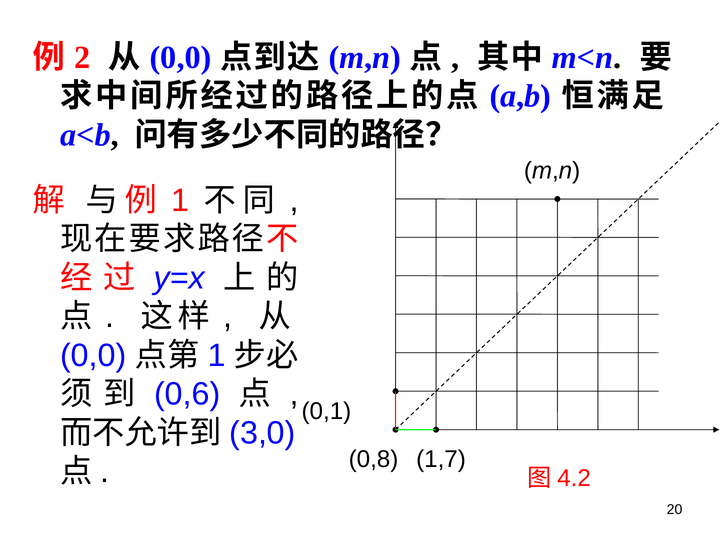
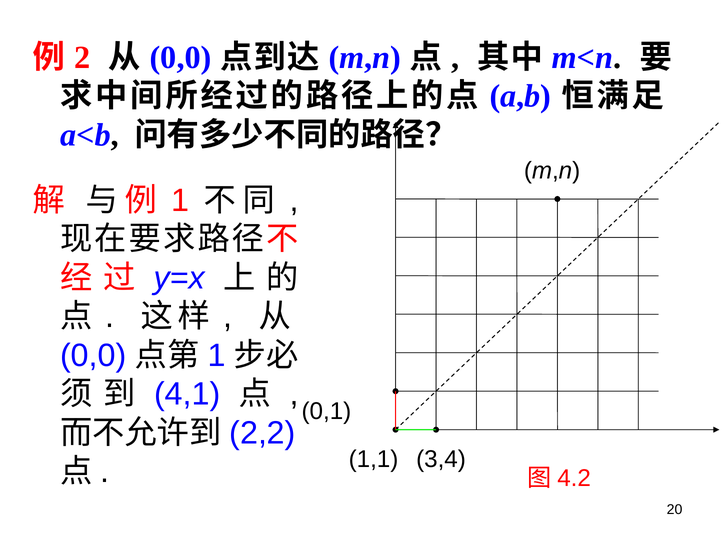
0,6: 0,6 -> 4,1 (187, 394)
3,0: 3,0 -> 2,2 (263, 433)
0,8: 0,8 -> 1,1 (374, 459)
1,7: 1,7 -> 3,4 (441, 459)
